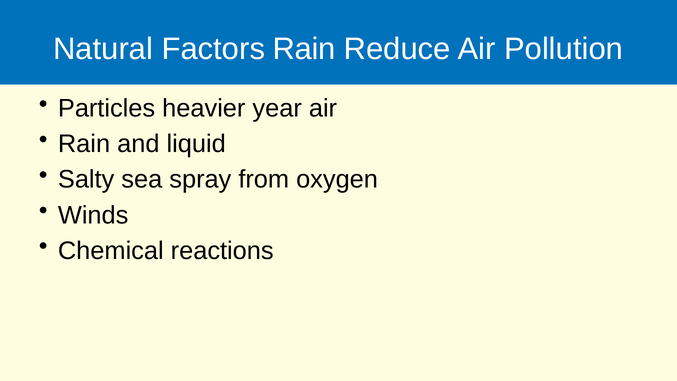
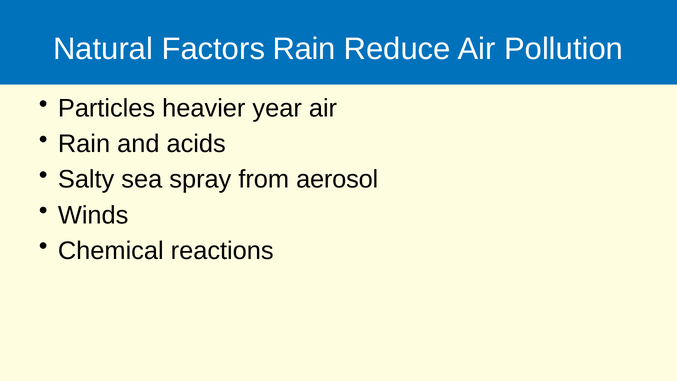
liquid: liquid -> acids (196, 144)
oxygen: oxygen -> aerosol (337, 179)
